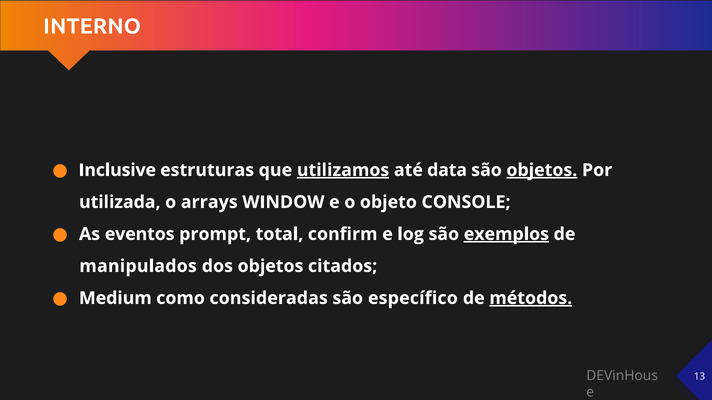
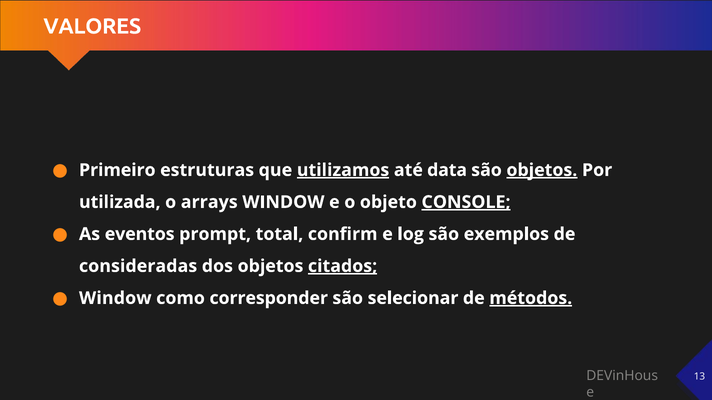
INTERNO: INTERNO -> VALORES (92, 26)
Inclusive: Inclusive -> Primeiro (117, 170)
CONSOLE underline: none -> present (466, 202)
exemplos underline: present -> none (506, 234)
manipulados: manipulados -> consideradas (138, 266)
citados underline: none -> present (343, 266)
Medium: Medium -> Window (115, 298)
consideradas: consideradas -> corresponder (269, 298)
específico: específico -> selecionar (413, 298)
